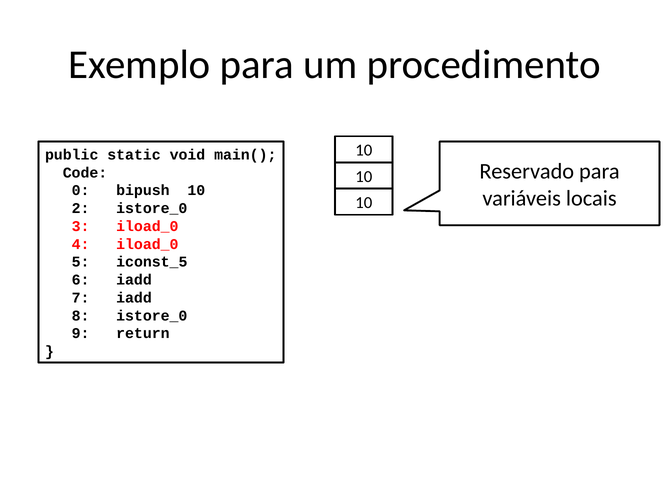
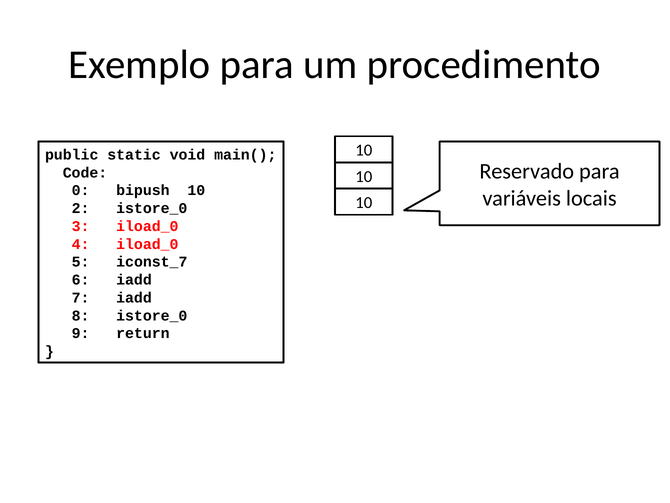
iconst_5: iconst_5 -> iconst_7 (152, 262)
